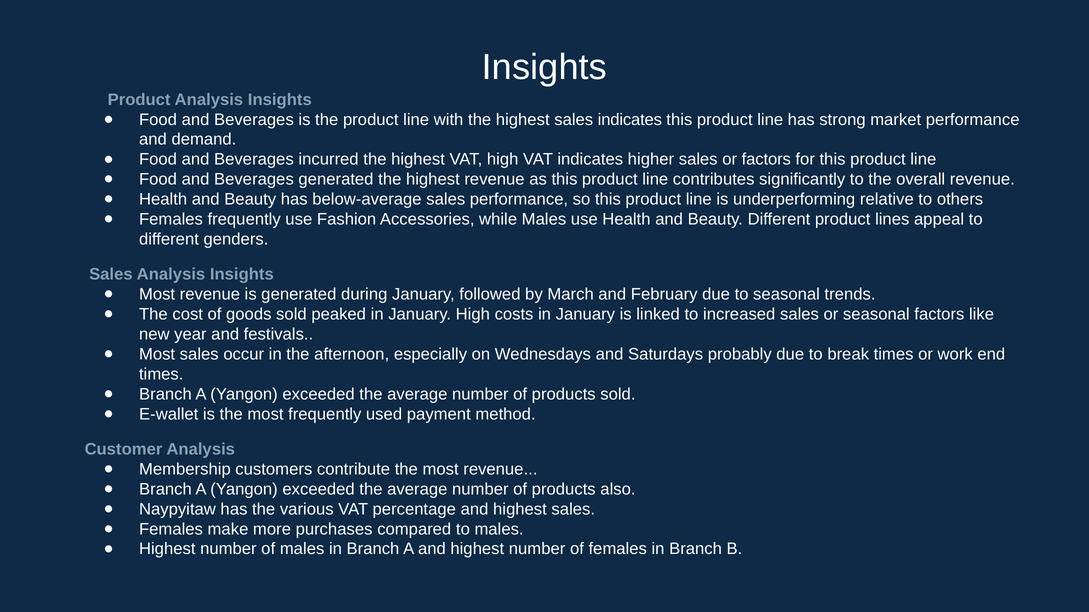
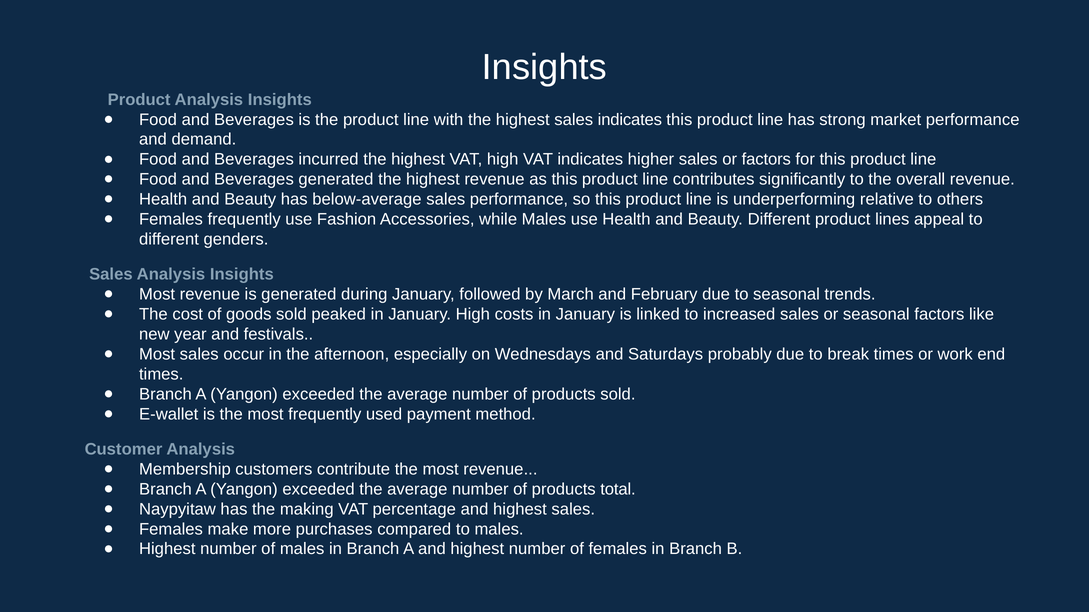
also: also -> total (618, 490)
various: various -> making (307, 510)
